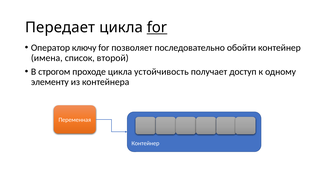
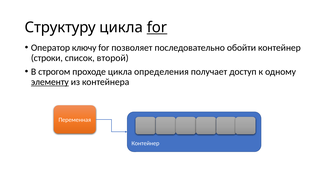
Передает: Передает -> Структуру (60, 27)
имена: имена -> строки (47, 58)
устойчивость: устойчивость -> определения (161, 71)
элементу underline: none -> present (50, 82)
